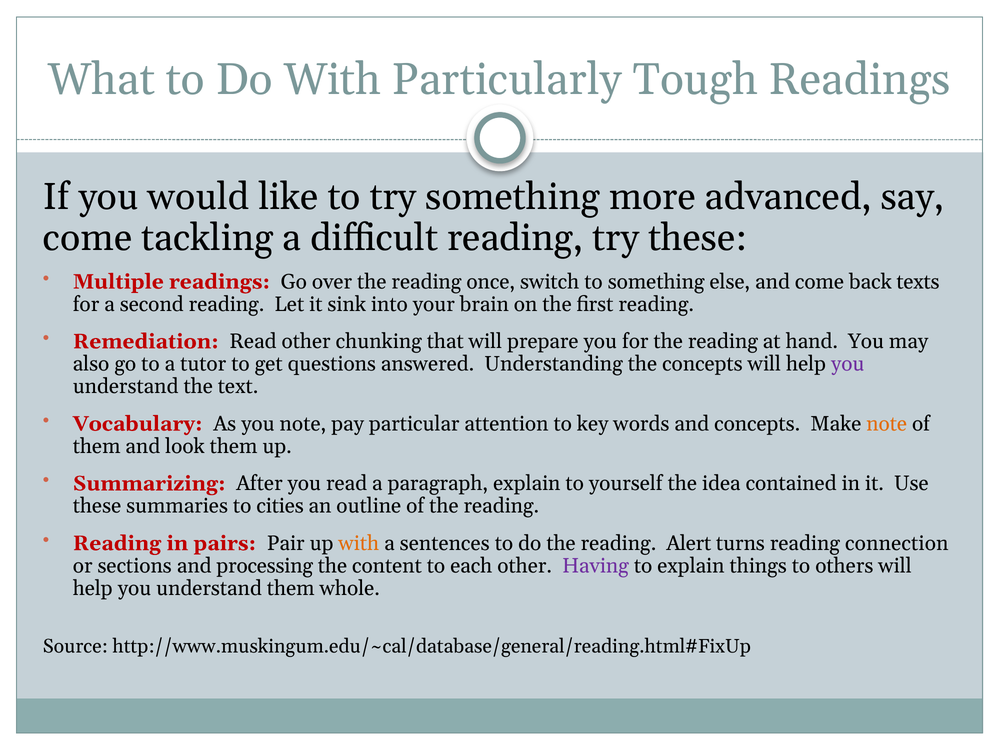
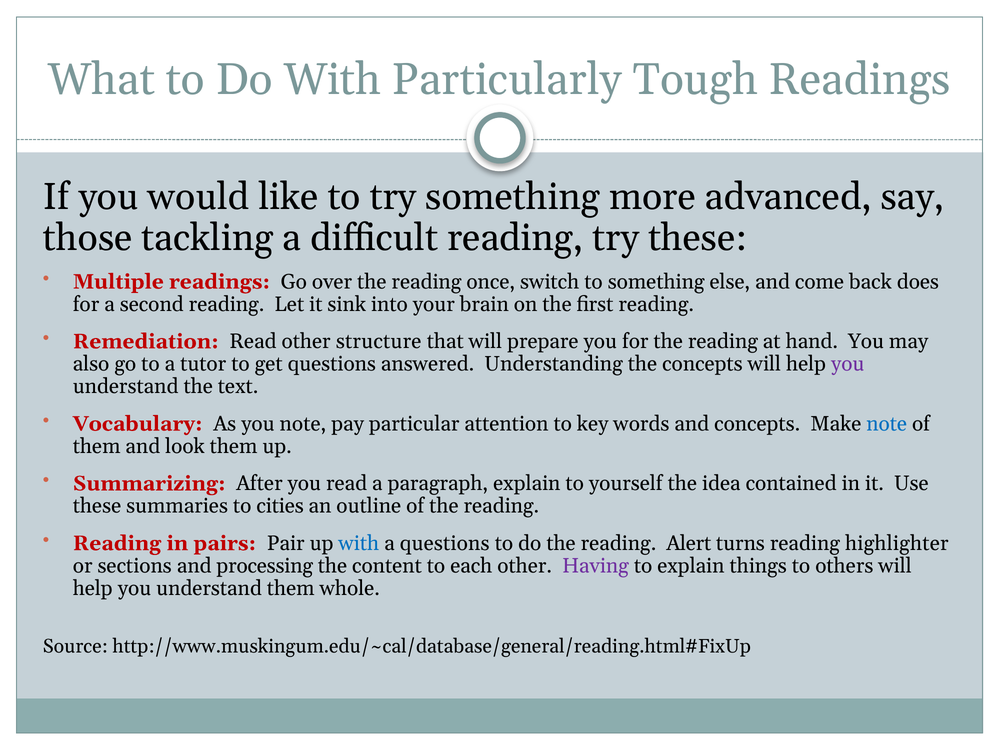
come: come -> those (88, 238)
texts: texts -> does (918, 282)
chunking: chunking -> structure (379, 341)
note colour: orange -> blue (887, 424)
with colour: orange -> blue (359, 543)
a sentences: sentences -> questions (445, 543)
connection: connection -> highlighter (897, 543)
